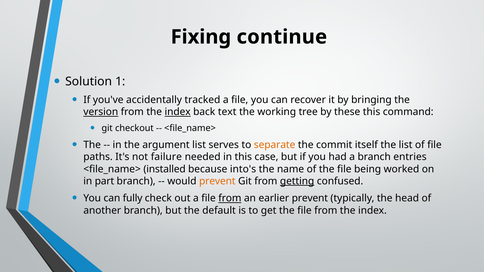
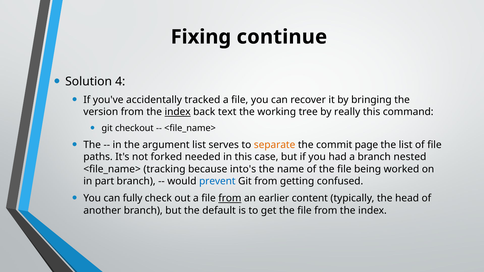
1: 1 -> 4 (120, 82)
version underline: present -> none (101, 112)
these: these -> really (347, 112)
itself: itself -> page (366, 145)
failure: failure -> forked (166, 157)
entries: entries -> nested (410, 157)
installed: installed -> tracking (164, 169)
prevent colour: orange -> blue (217, 181)
getting underline: present -> none (297, 181)
earlier prevent: prevent -> content (310, 198)
